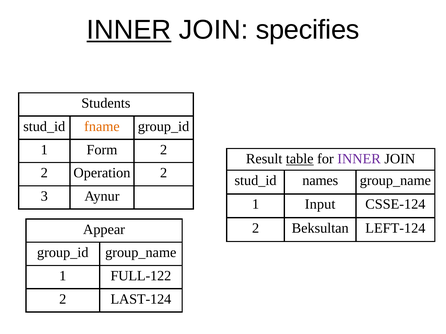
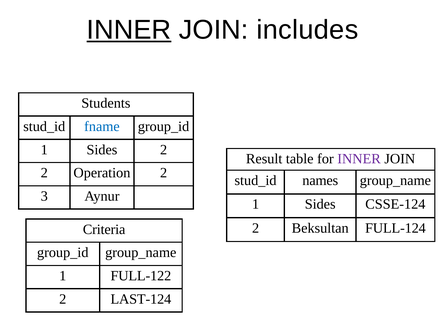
specifies: specifies -> includes (307, 30)
fname colour: orange -> blue (102, 127)
Form: Form -> Sides (102, 150)
table underline: present -> none (300, 159)
Input: Input -> Sides (320, 205)
LEFT-124: LEFT-124 -> FULL-124 (395, 228)
Appear: Appear -> Criteria (104, 230)
